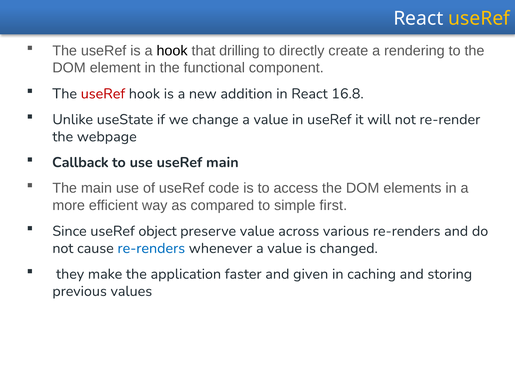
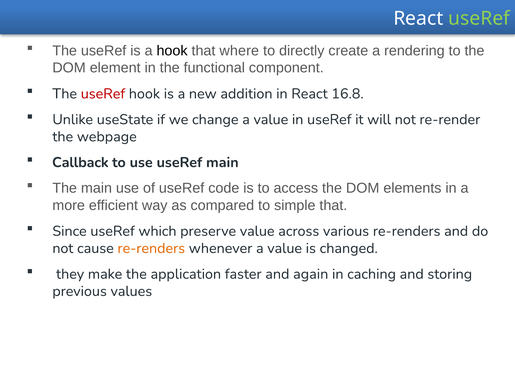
useRef colour: yellow -> light green (479, 19)
drilling: drilling -> where (239, 51)
simple first: first -> that (333, 205)
object: object -> which (157, 231)
re-renders colour: blue -> orange (151, 248)
given: given -> again (311, 274)
